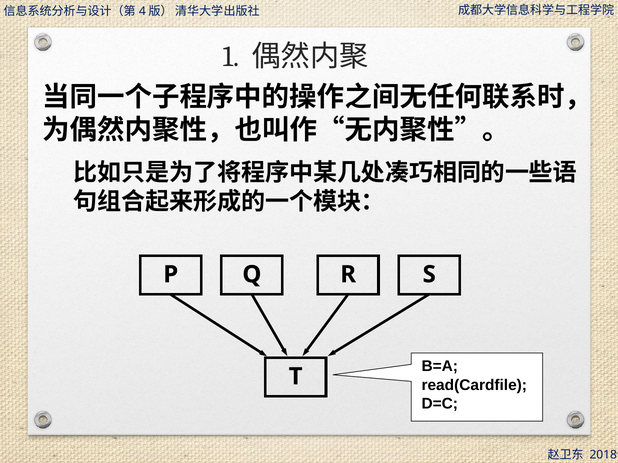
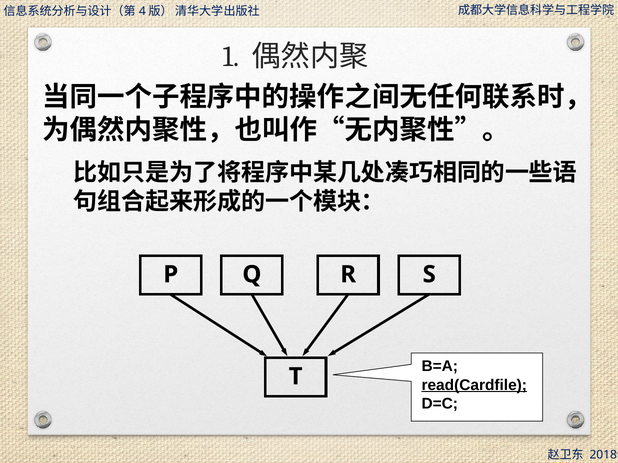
read(Cardfile underline: none -> present (474, 385)
